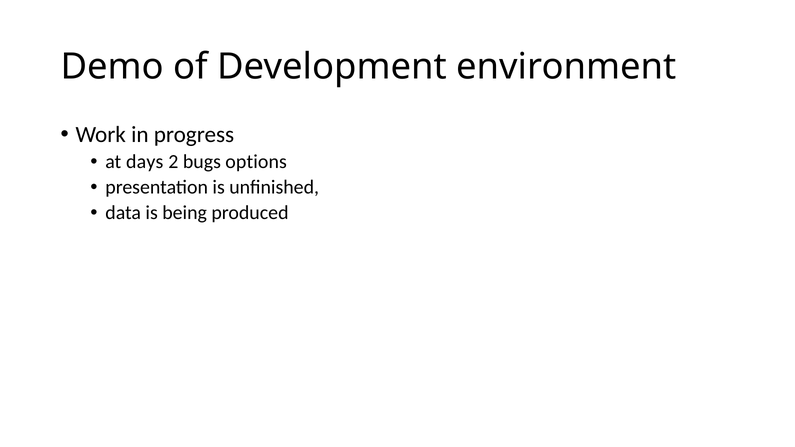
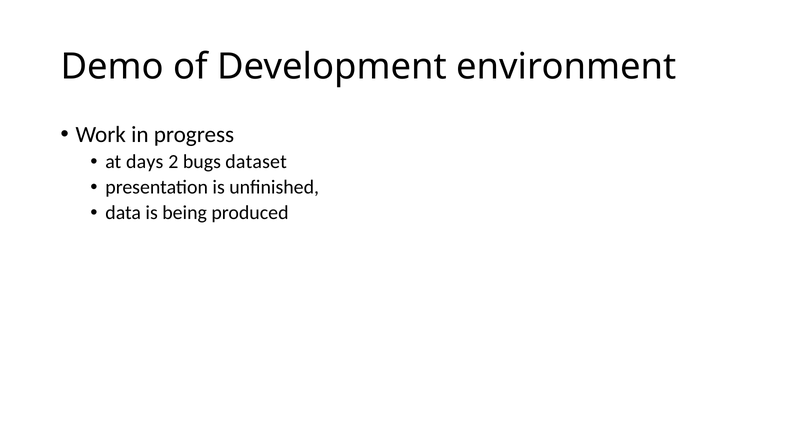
options: options -> dataset (256, 162)
